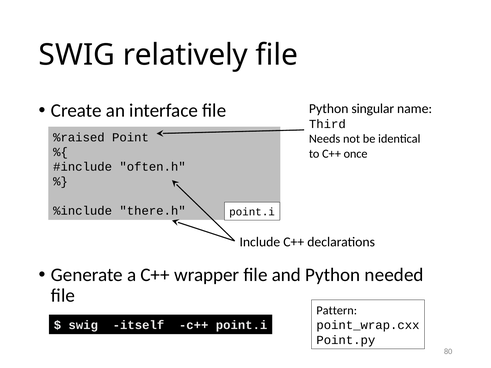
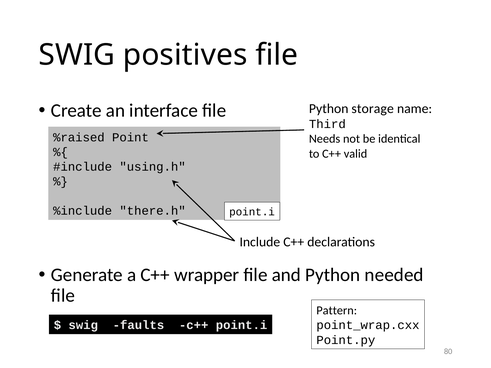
relatively: relatively -> positives (185, 55)
singular: singular -> storage (373, 109)
once: once -> valid (355, 154)
often.h: often.h -> using.h (153, 167)
itself: itself -> faults (138, 325)
